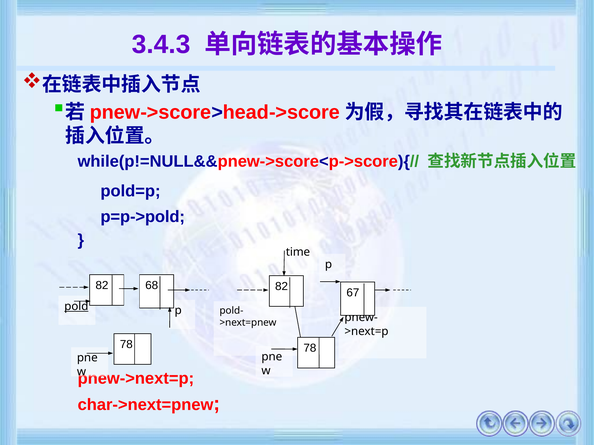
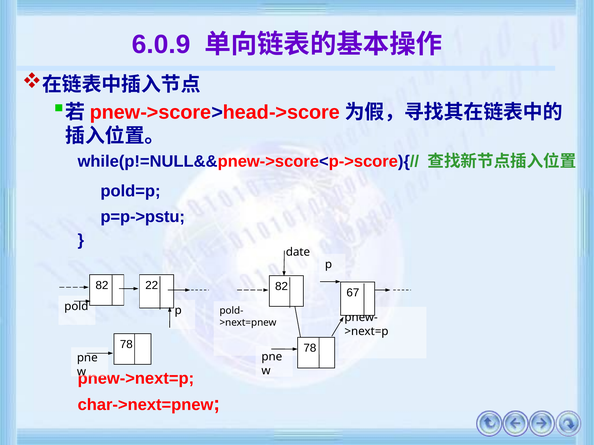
3.4.3: 3.4.3 -> 6.0.9 (161, 45)
p=p->pold: p=p->pold -> p=p->pstu (143, 217)
time: time -> date (298, 252)
68: 68 -> 22 (152, 286)
pold underline: present -> none (76, 307)
